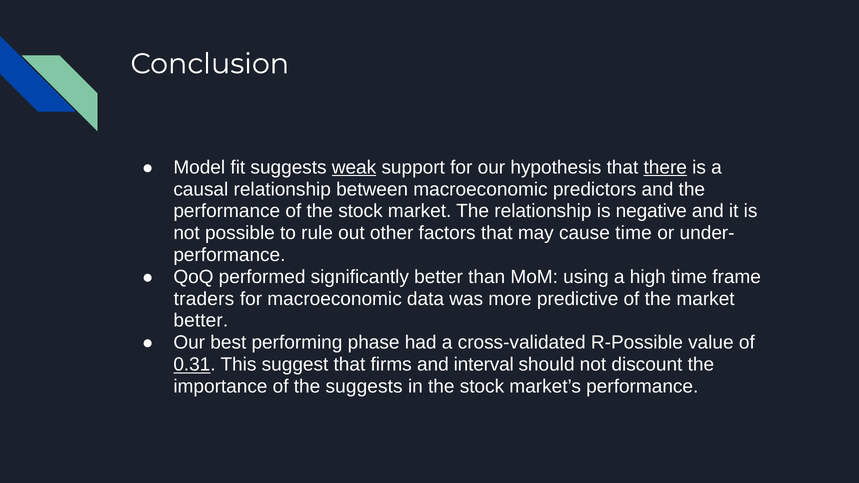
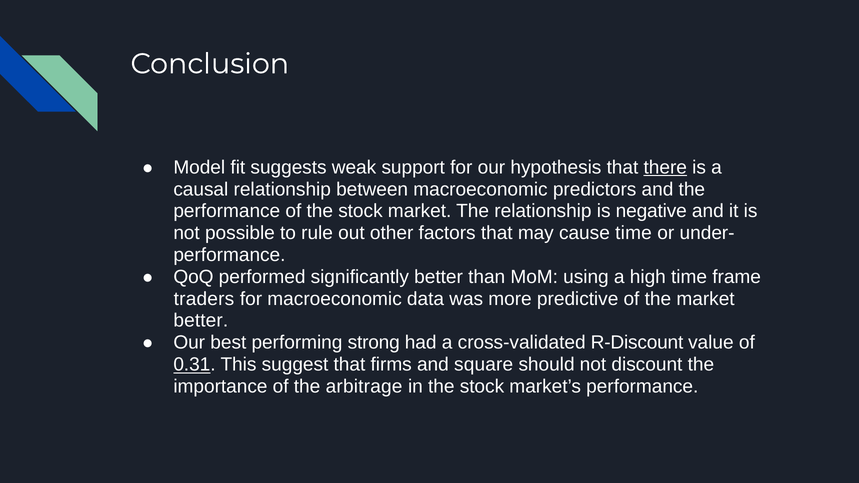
weak underline: present -> none (354, 167)
phase: phase -> strong (374, 343)
R-Possible: R-Possible -> R-Discount (637, 343)
interval: interval -> square (484, 365)
the suggests: suggests -> arbitrage (364, 387)
